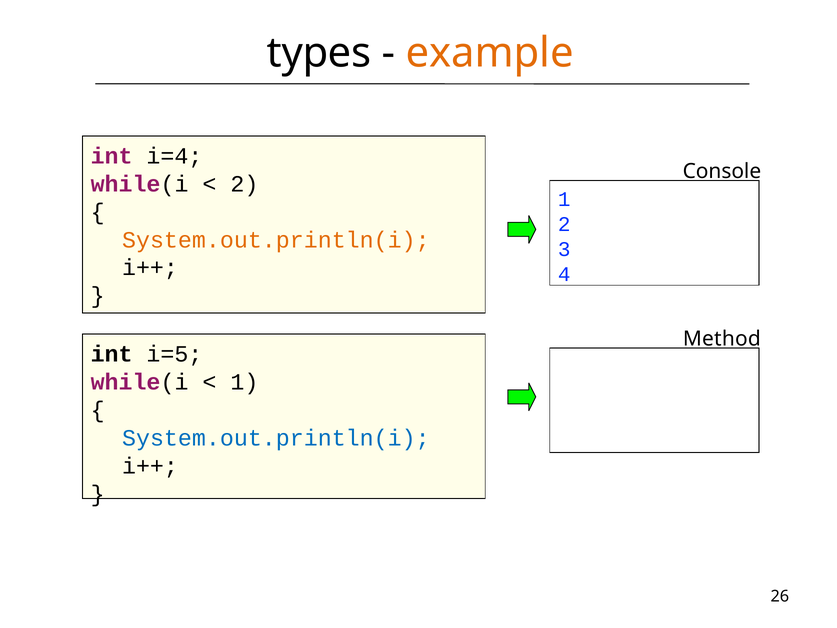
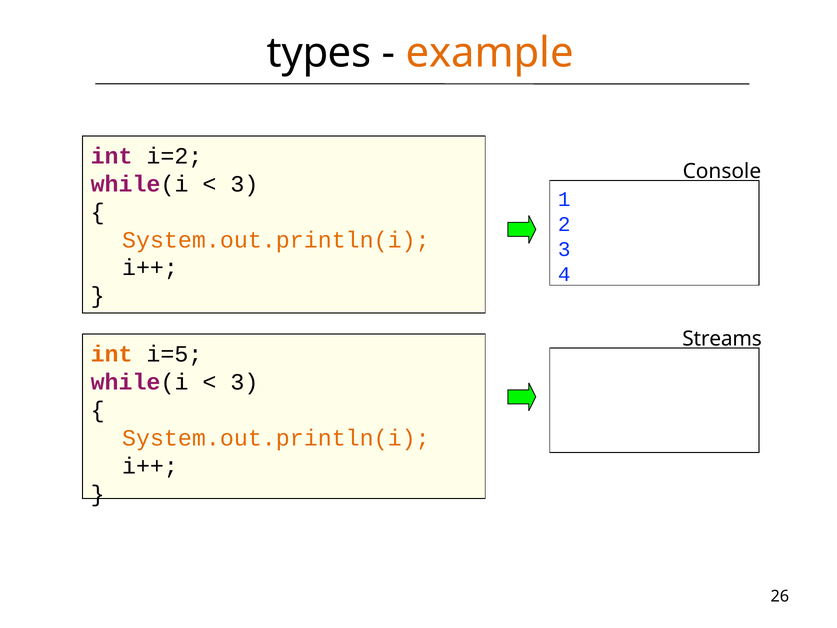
i=4: i=4 -> i=2 (174, 156)
2: 2 -> 3 (244, 184)
Method: Method -> Streams (722, 339)
int colour: black -> orange (112, 354)
1: 1 -> 3 (244, 382)
System.out.println(i colour: blue -> orange (276, 438)
